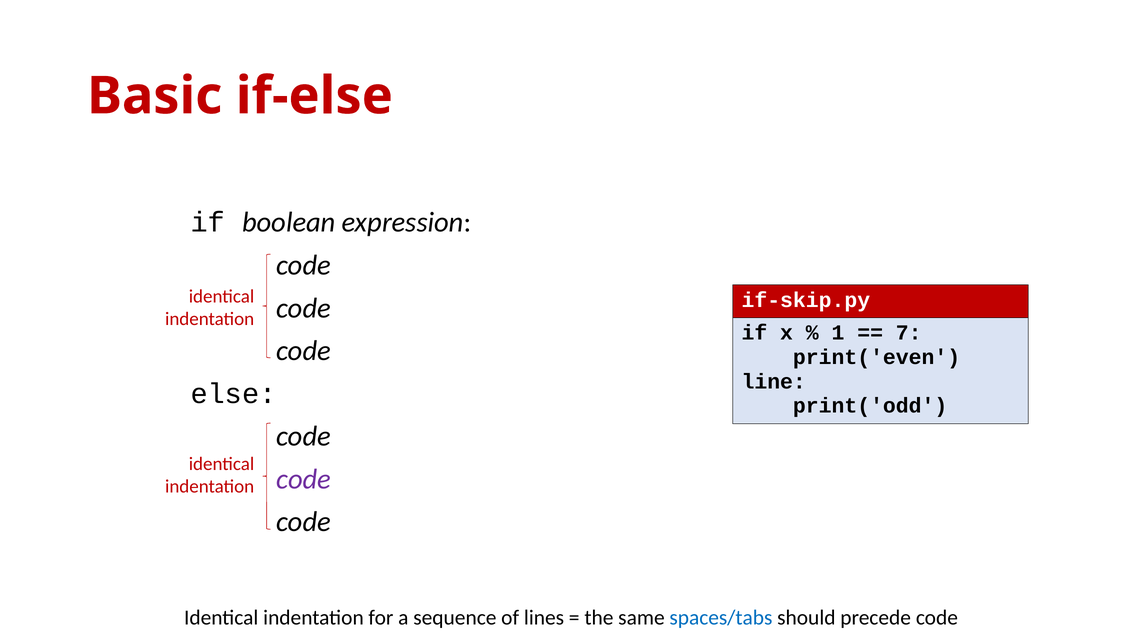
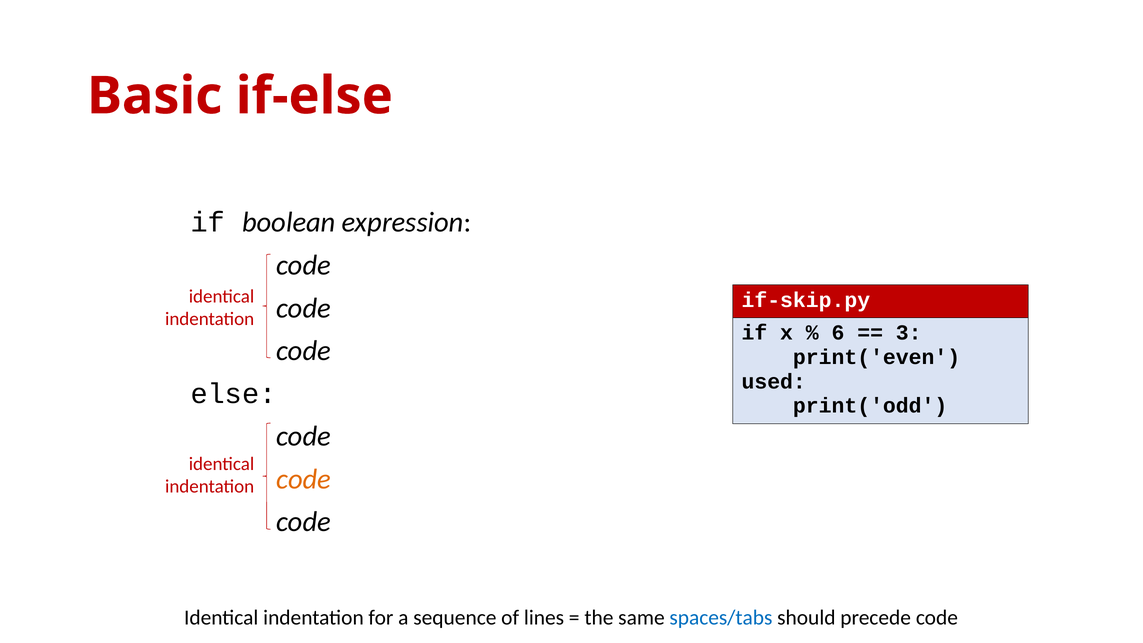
1: 1 -> 6 (838, 333)
7: 7 -> 3 (909, 333)
line: line -> used (774, 381)
code colour: purple -> orange (304, 479)
